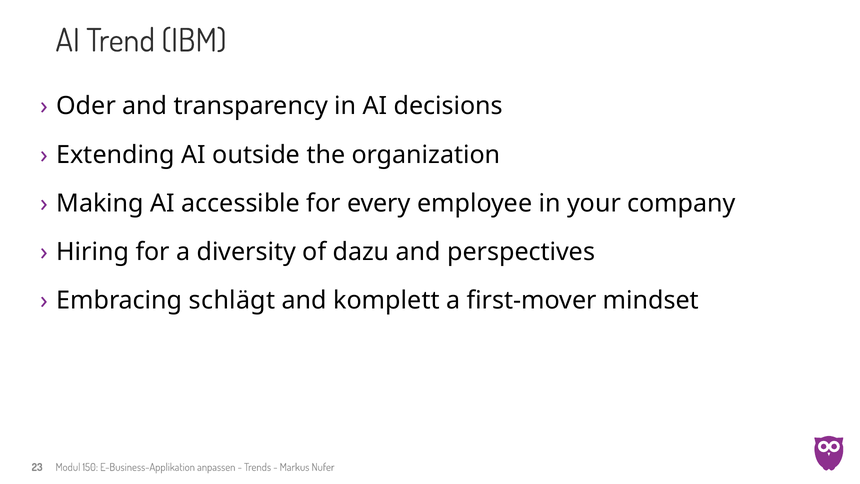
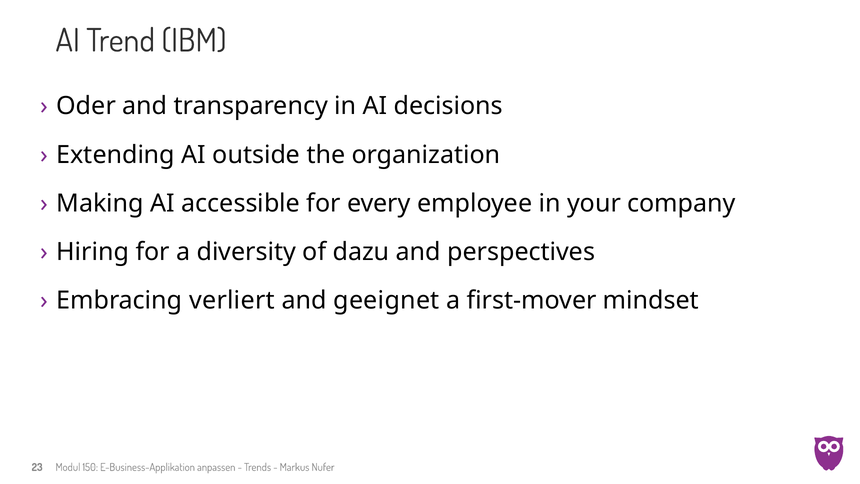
schlägt: schlägt -> verliert (232, 301)
komplett: komplett -> geeignet (386, 301)
